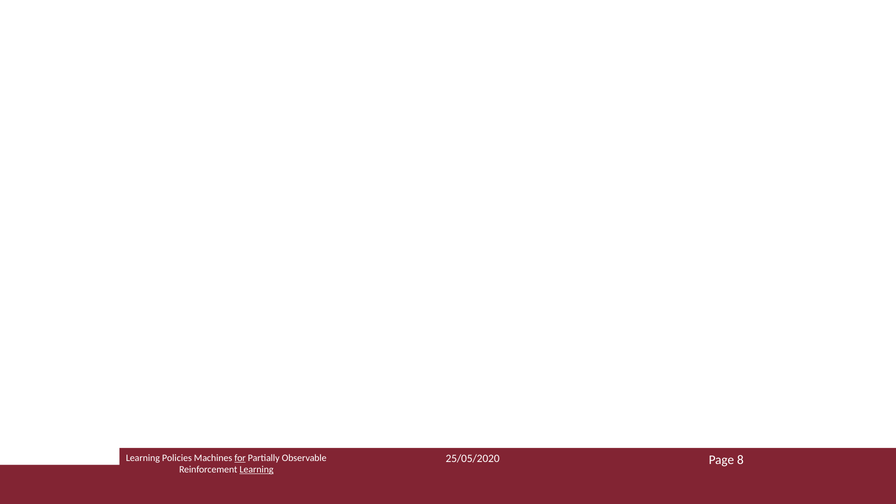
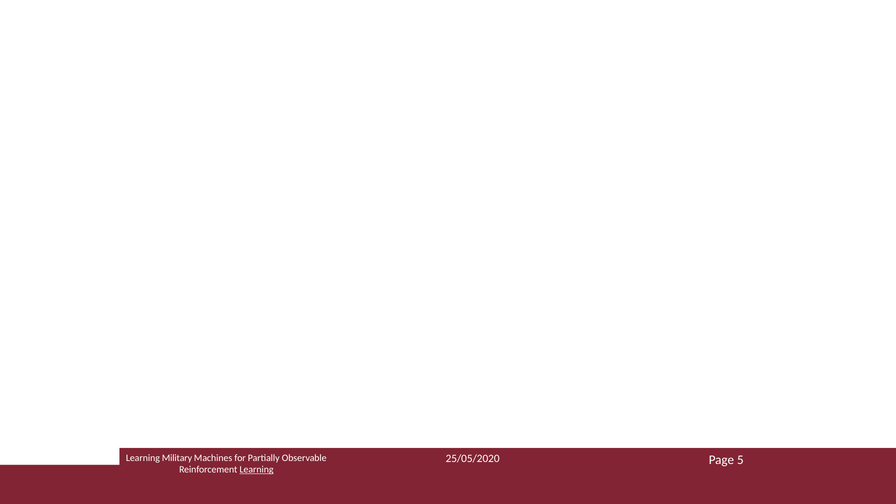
Policies: Policies -> Military (177, 458)
for underline: present -> none (240, 458)
8: 8 -> 5 (740, 460)
